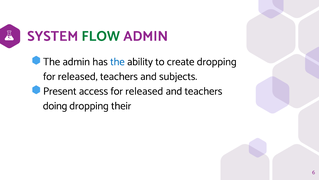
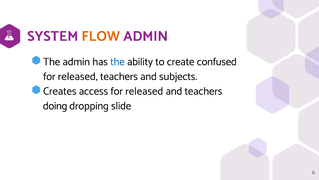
FLOW colour: green -> orange (101, 36)
create dropping: dropping -> confused (217, 61)
Present: Present -> Creates (60, 91)
their: their -> slide (121, 106)
